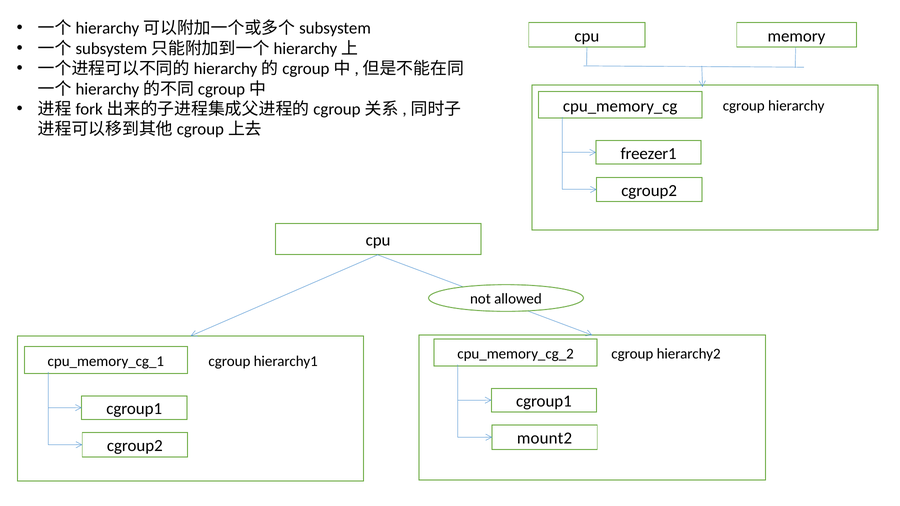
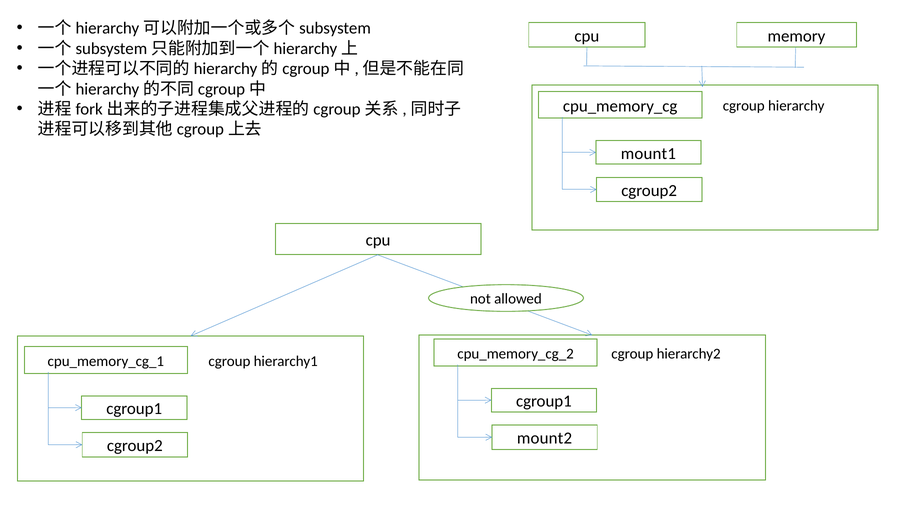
freezer1: freezer1 -> mount1 (648, 154)
